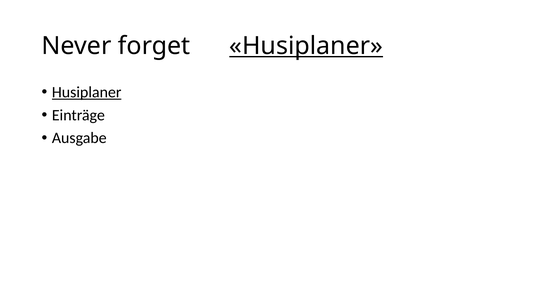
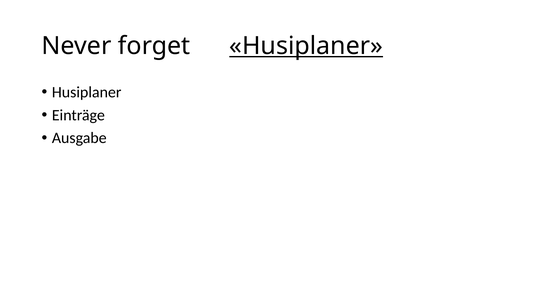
Husiplaner underline: present -> none (87, 92)
